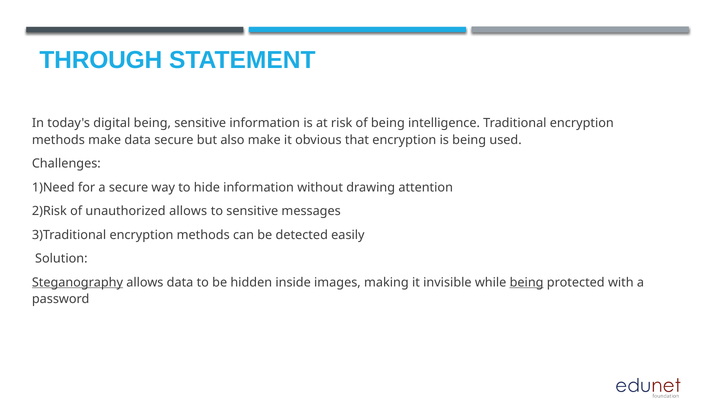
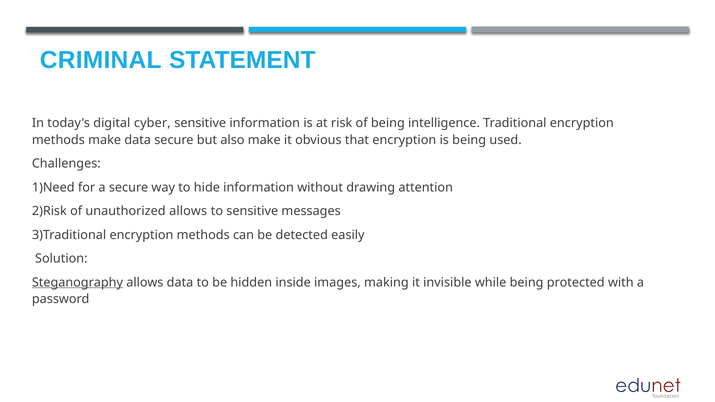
THROUGH: THROUGH -> CRIMINAL (101, 60)
digital being: being -> cyber (152, 123)
being underline: present -> none (527, 282)
